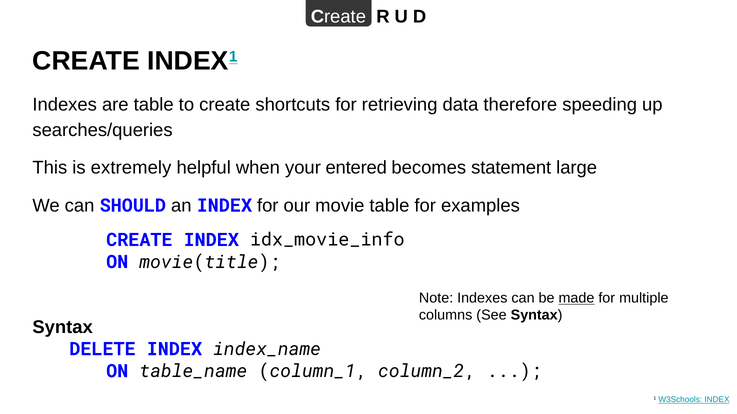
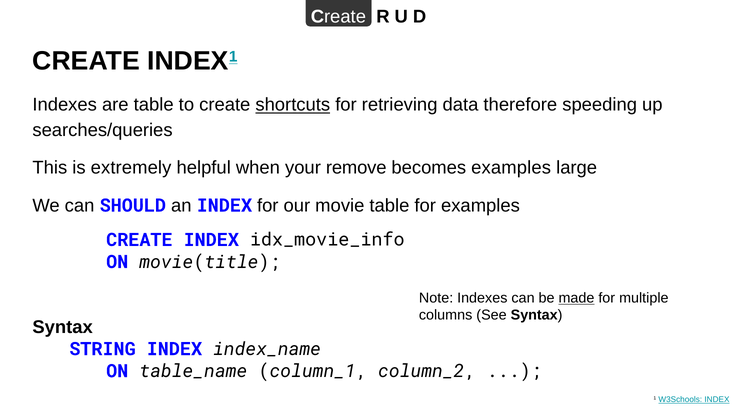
shortcuts underline: none -> present (293, 105)
entered: entered -> remove (356, 168)
becomes statement: statement -> examples (511, 168)
DELETE: DELETE -> STRING (102, 350)
